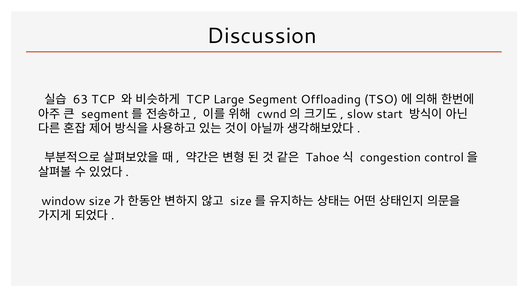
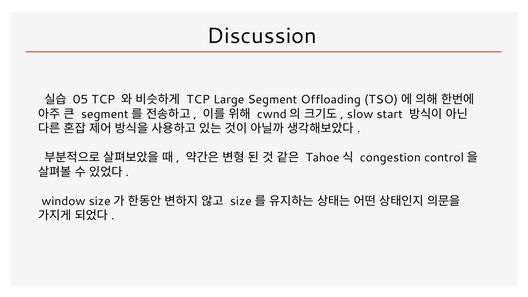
63: 63 -> 05 (80, 100)
